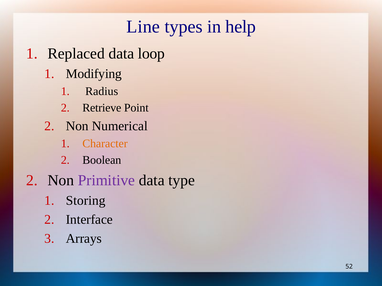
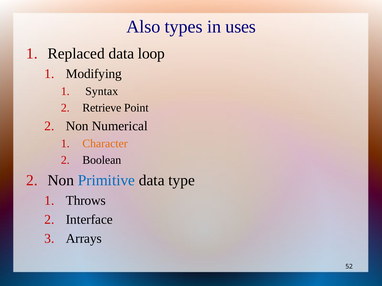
Line: Line -> Also (143, 27)
help: help -> uses (241, 27)
Radius: Radius -> Syntax (102, 91)
Primitive colour: purple -> blue (106, 181)
Storing: Storing -> Throws (86, 201)
